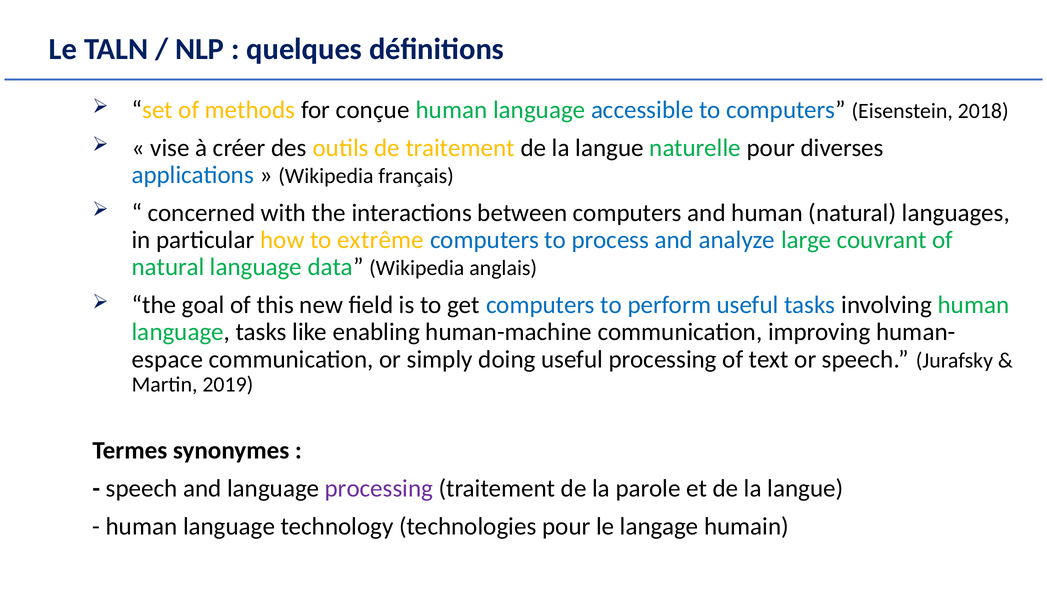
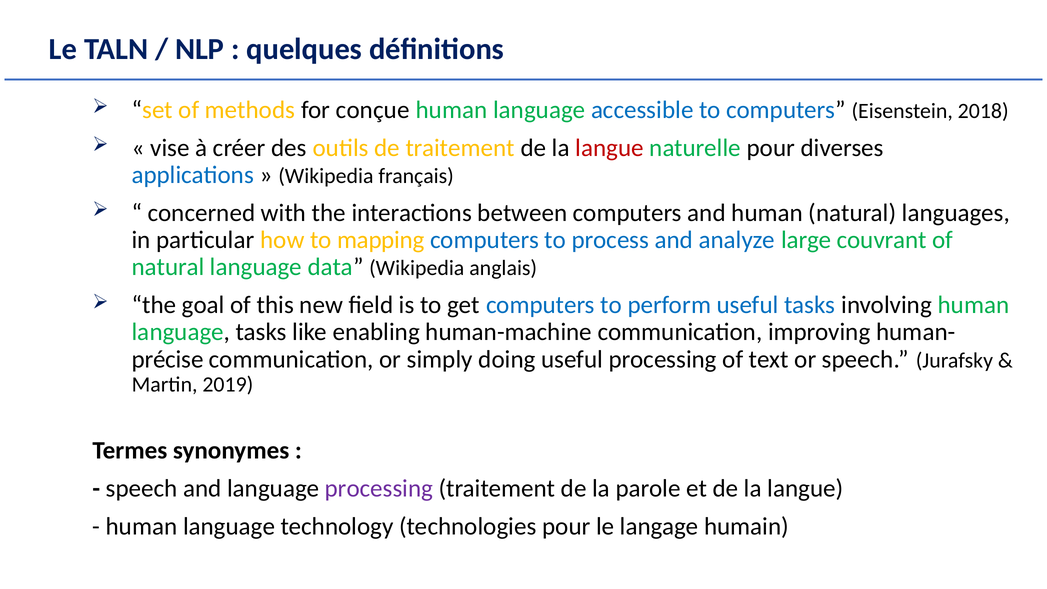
langue colour: black -> red (610, 148)
extrême: extrême -> mapping (381, 240)
espace: espace -> précise (168, 359)
